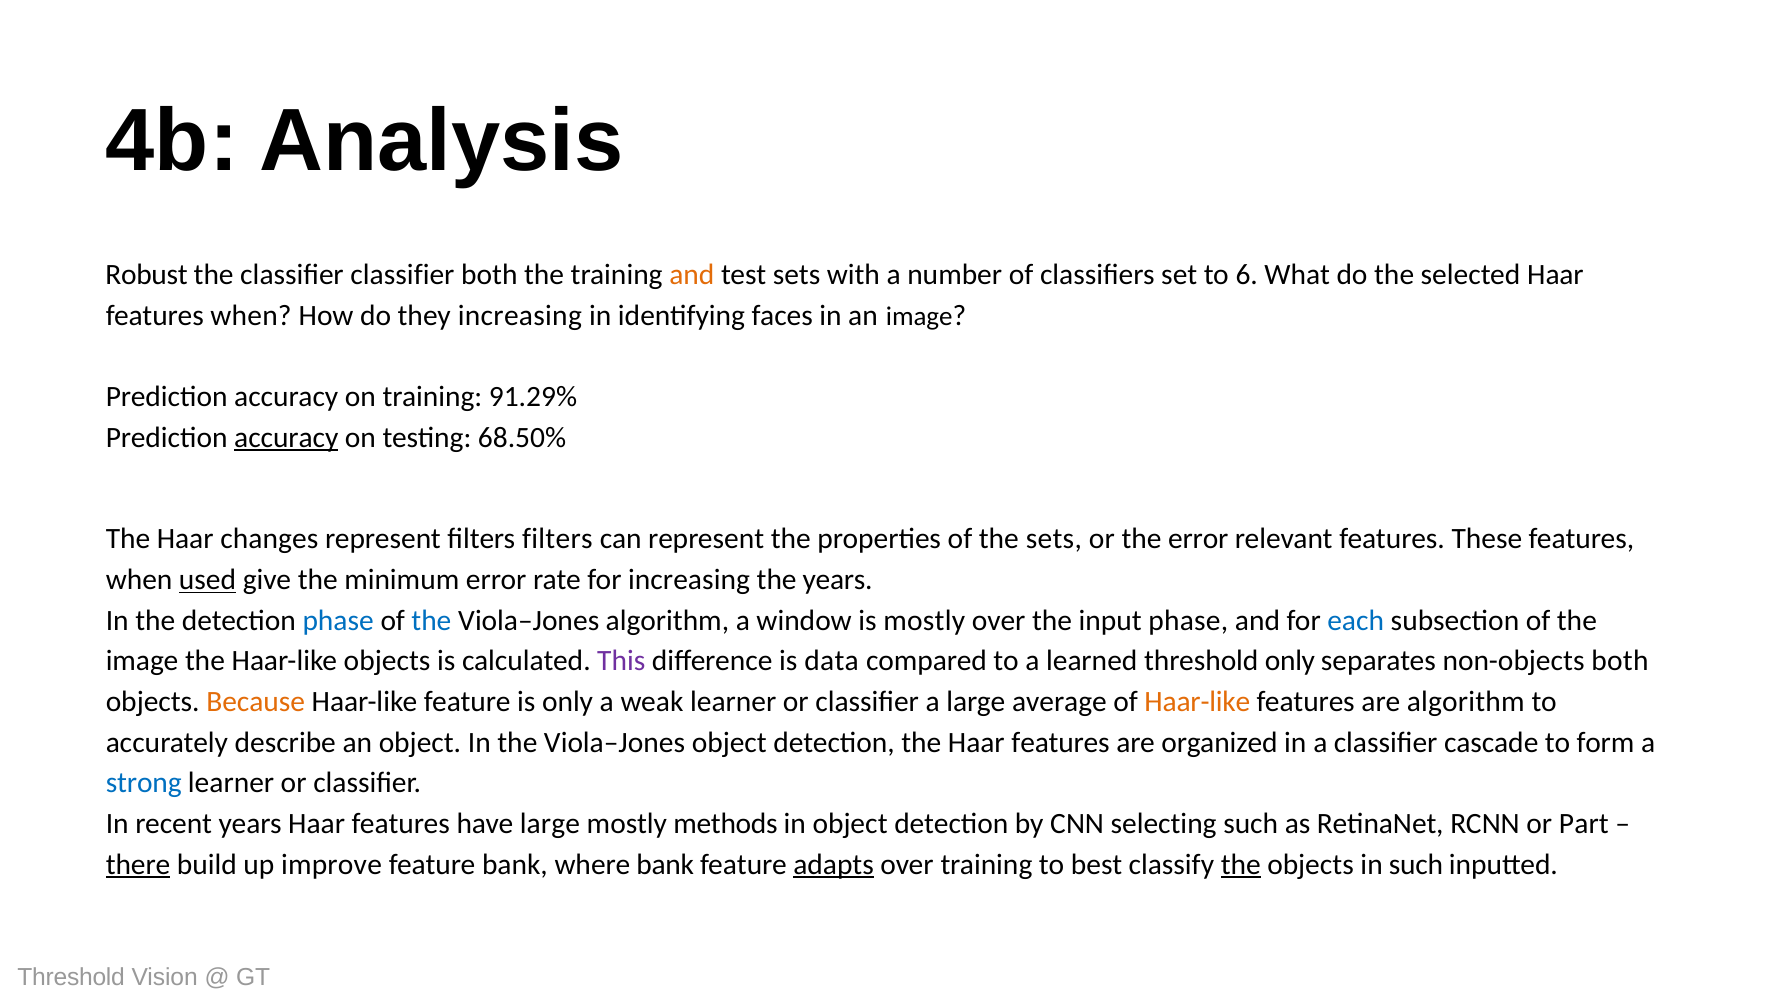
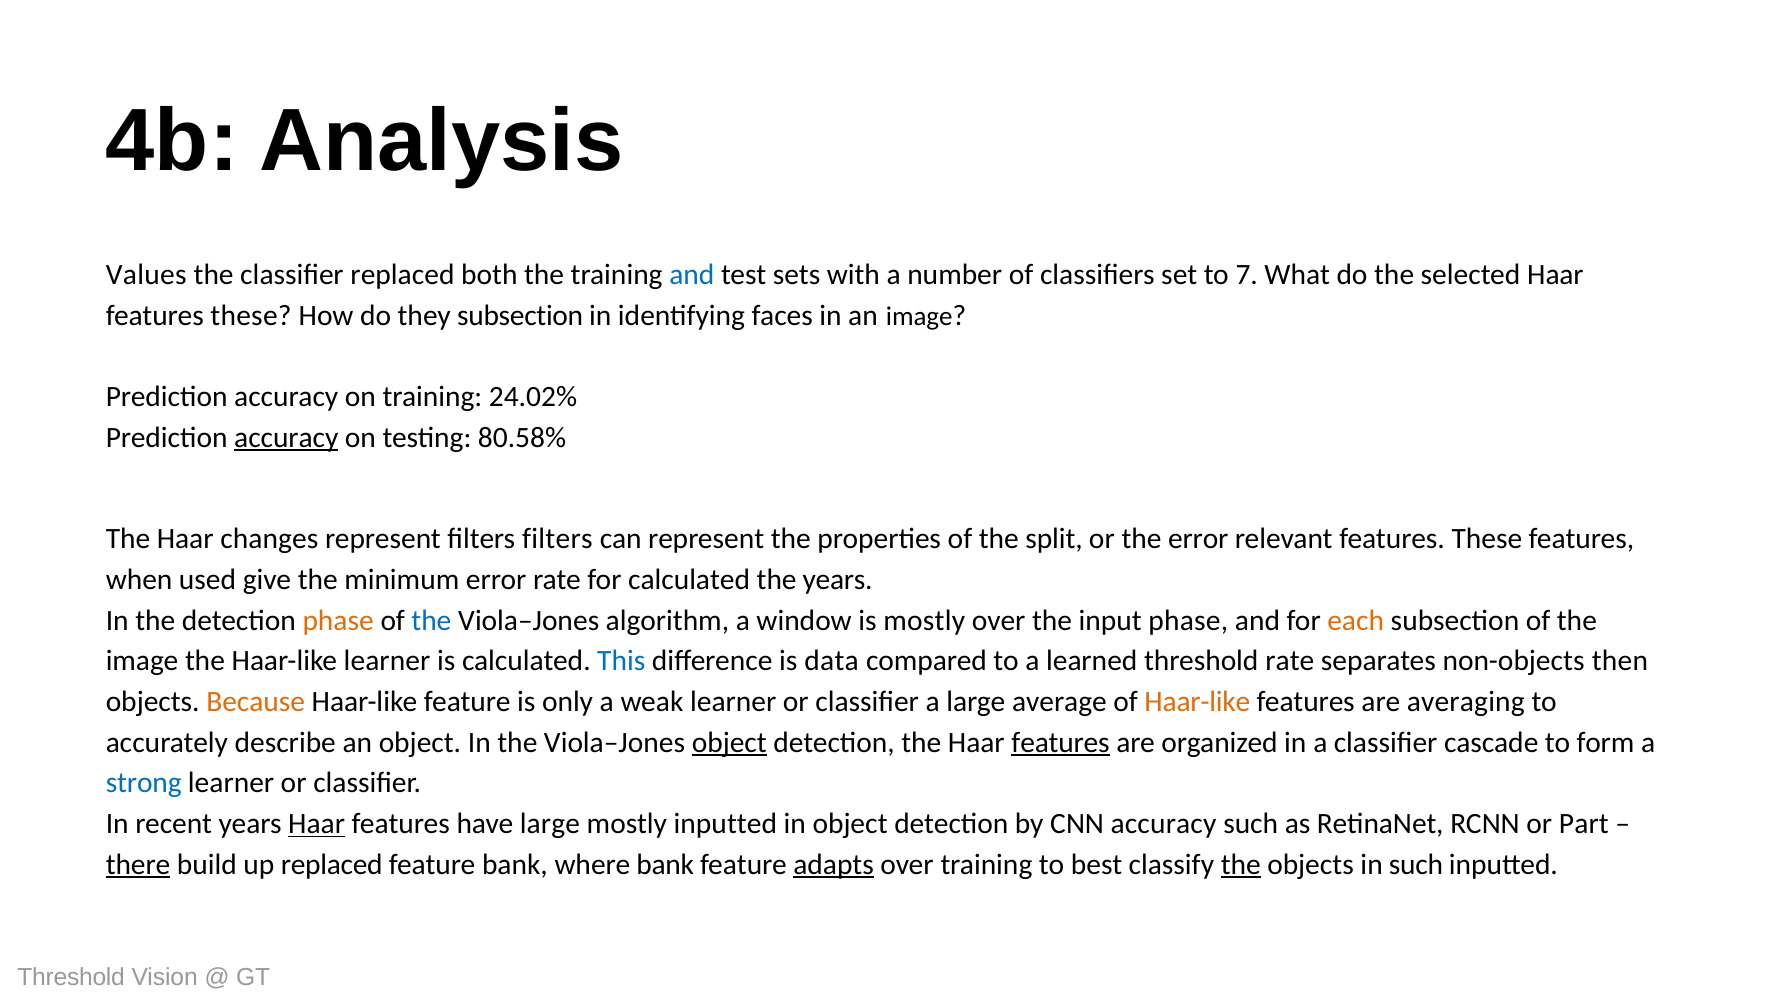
Robust: Robust -> Values (146, 275)
classifier classifier: classifier -> replaced (402, 275)
and colour: orange -> blue (692, 275)
6: 6 -> 7 (1247, 275)
when: when -> these (251, 316)
they increasing: increasing -> subsection (520, 316)
91.29%: 91.29% -> 24.02% (533, 397)
68.50%: 68.50% -> 80.58% (522, 438)
the sets: sets -> split (1054, 540)
used underline: present -> none (208, 580)
for increasing: increasing -> calculated (689, 580)
phase colour: blue -> orange (338, 621)
each colour: blue -> orange (1356, 621)
Haar-like objects: objects -> learner (387, 662)
This colour: purple -> blue (621, 662)
threshold only: only -> rate (1290, 662)
non-objects both: both -> then (1620, 662)
are algorithm: algorithm -> averaging (1466, 702)
object underline: none -> present (729, 743)
features underline: none -> present (1061, 743)
Haar underline: none -> present (317, 824)
mostly methods: methods -> inputted (725, 824)
CNN selecting: selecting -> accuracy (1164, 824)
up improve: improve -> replaced (332, 865)
